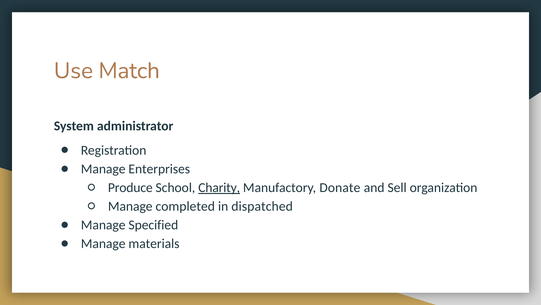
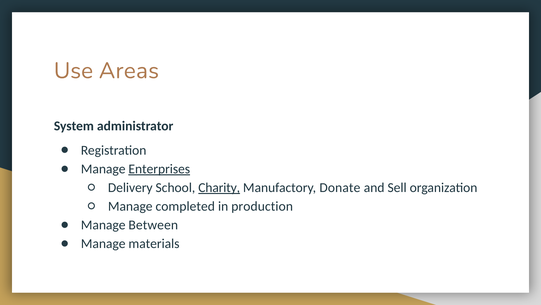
Match: Match -> Areas (129, 71)
Enterprises underline: none -> present (159, 169)
Produce: Produce -> Delivery (130, 187)
dispatched: dispatched -> production (262, 206)
Specified: Specified -> Between (153, 225)
